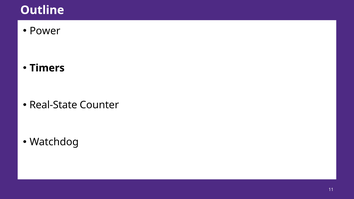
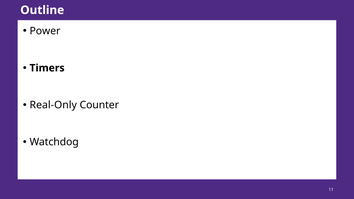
Real-State: Real-State -> Real-Only (53, 105)
